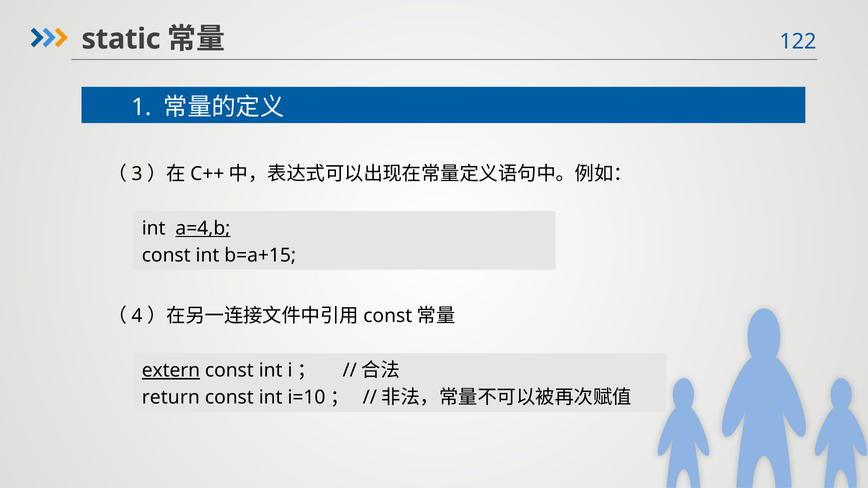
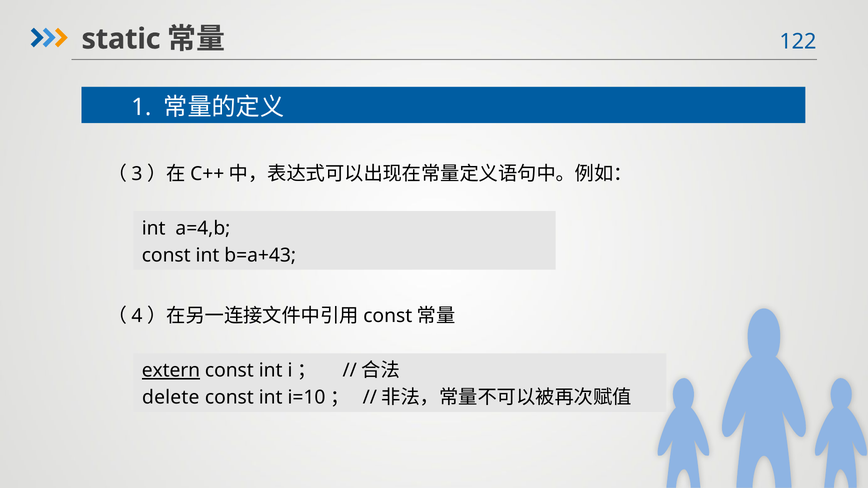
a=4,b underline: present -> none (203, 228)
b=a+15: b=a+15 -> b=a+43 (260, 255)
return: return -> delete (171, 398)
